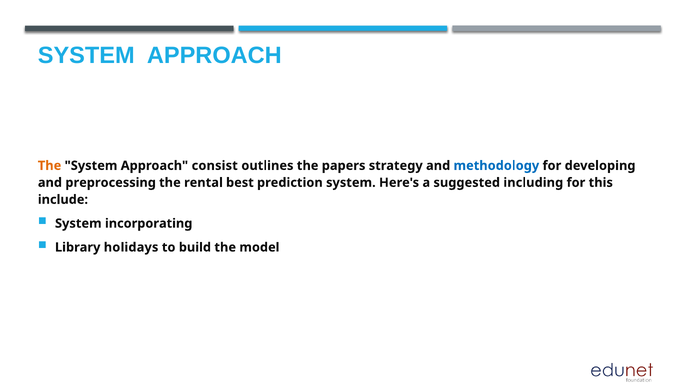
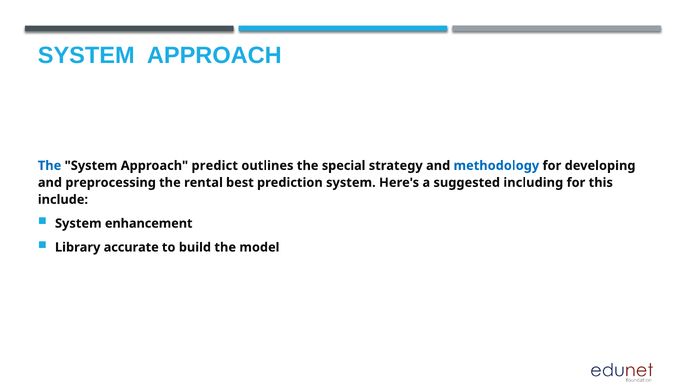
The colour: orange -> blue (50, 166)
consist: consist -> predict (215, 166)
papers: papers -> special (344, 166)
incorporating: incorporating -> enhancement (149, 223)
holidays: holidays -> accurate (131, 247)
